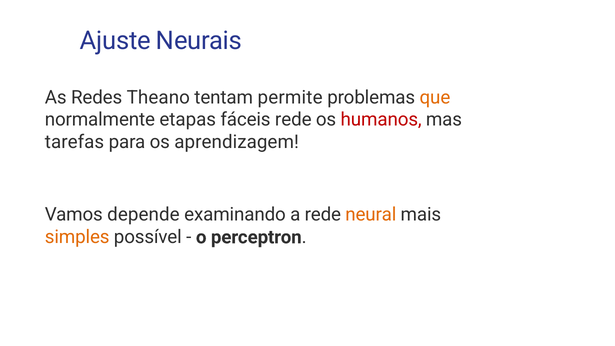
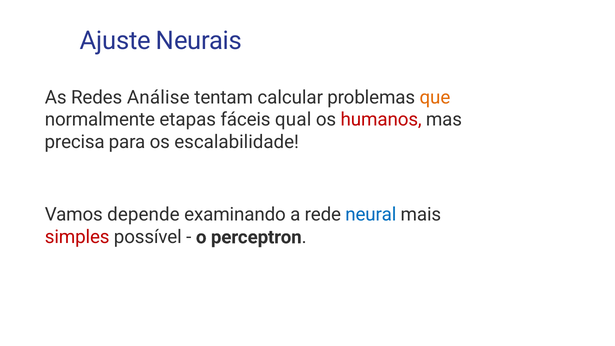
Theano: Theano -> Análise (158, 97)
permite: permite -> calcular (290, 97)
fáceis rede: rede -> qual (293, 120)
tarefas: tarefas -> precisa (75, 142)
aprendizagem: aprendizagem -> escalabilidade (237, 142)
neural colour: orange -> blue (371, 215)
simples colour: orange -> red (77, 237)
